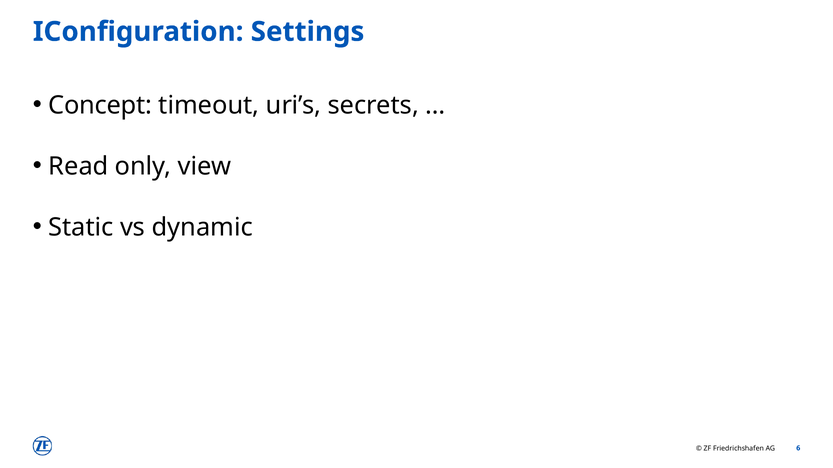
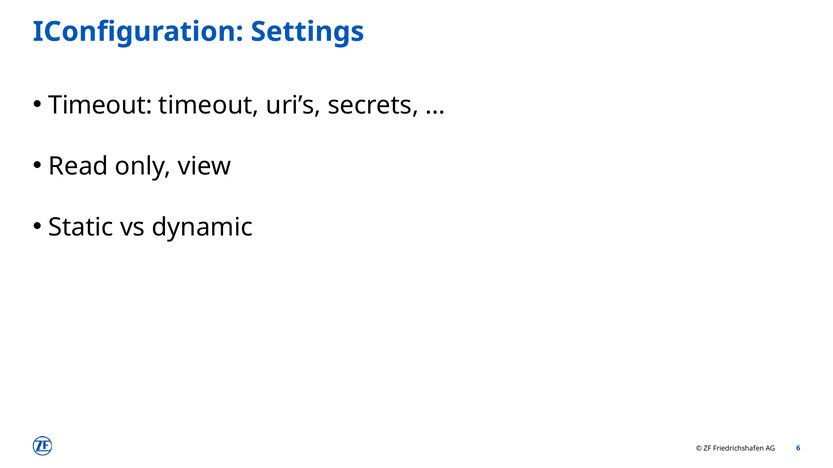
Concept: Concept -> Timeout (100, 106)
